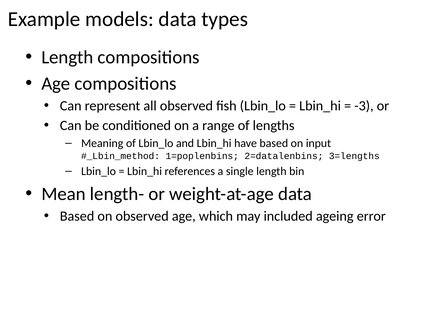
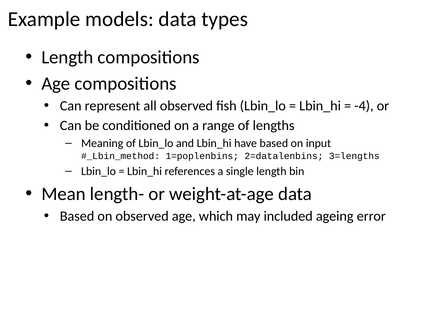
-3: -3 -> -4 (364, 106)
